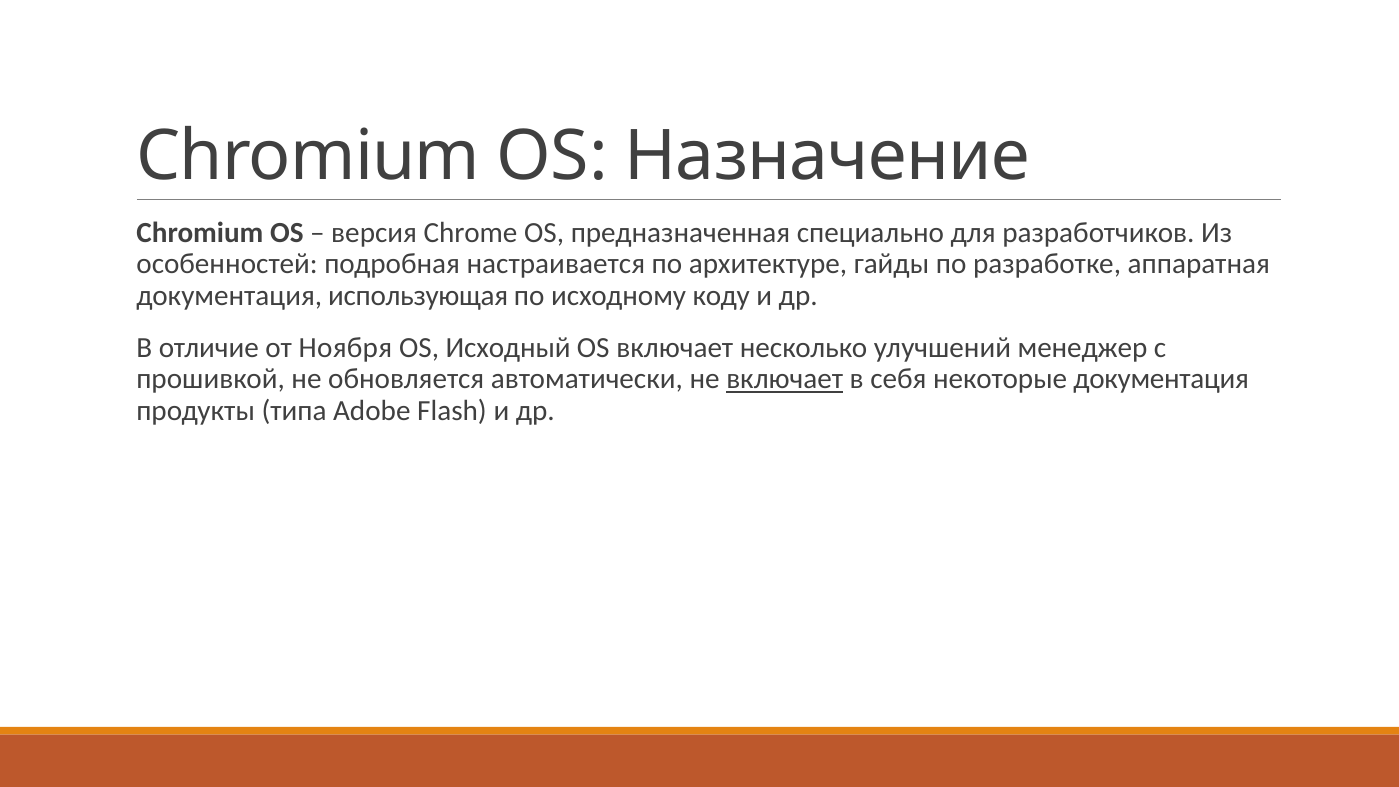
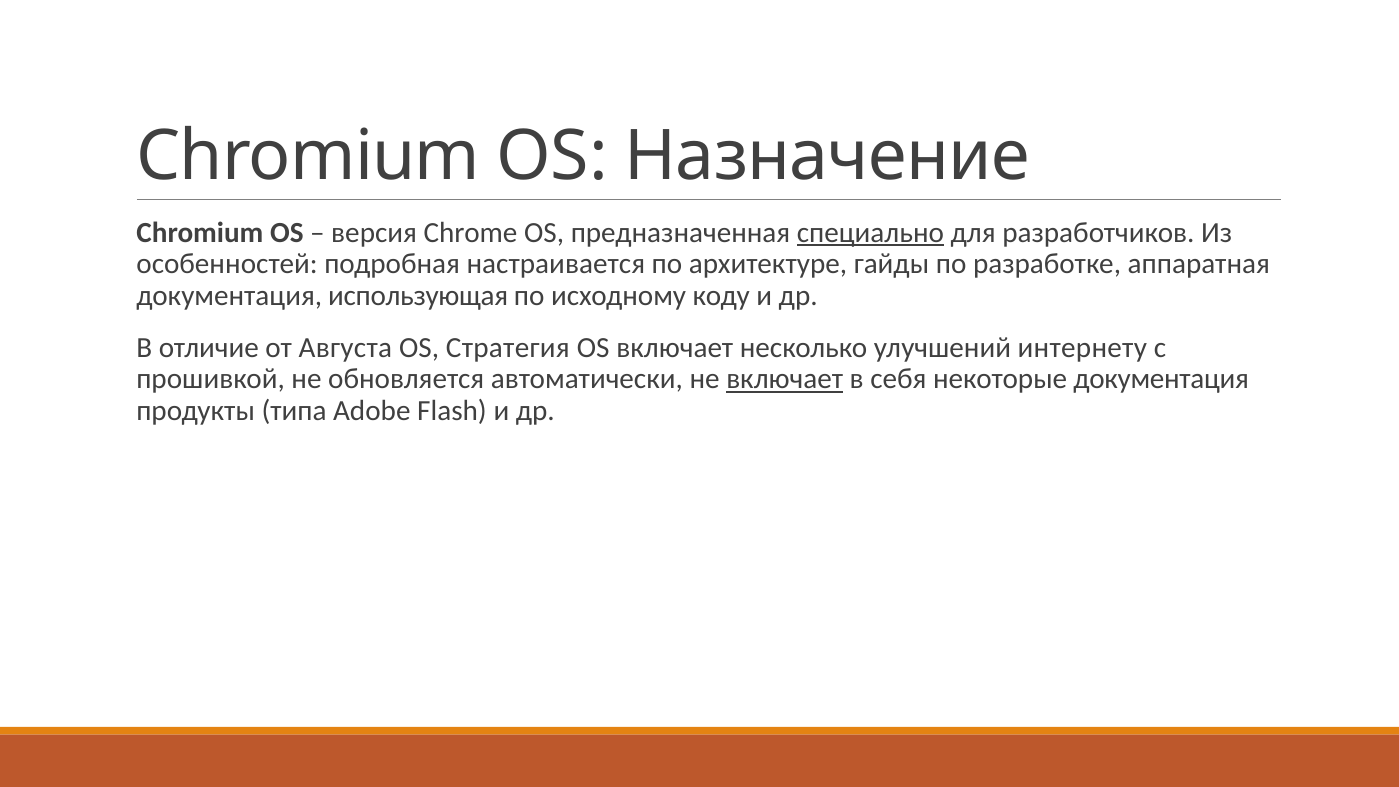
специально underline: none -> present (870, 233)
Ноября: Ноября -> Августа (345, 348)
Исходный: Исходный -> Стратегия (508, 348)
менеджер: менеджер -> интернету (1082, 348)
